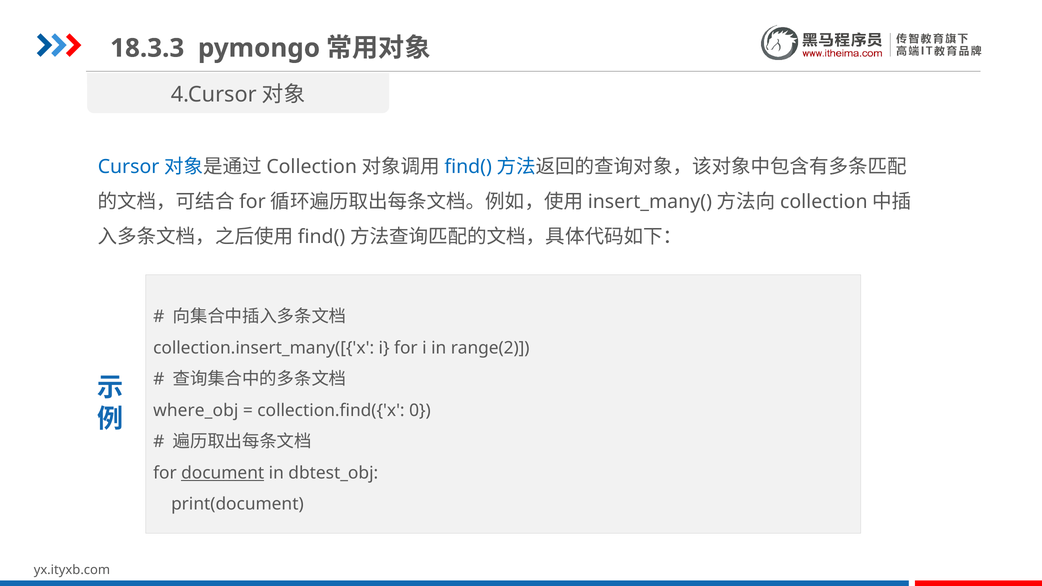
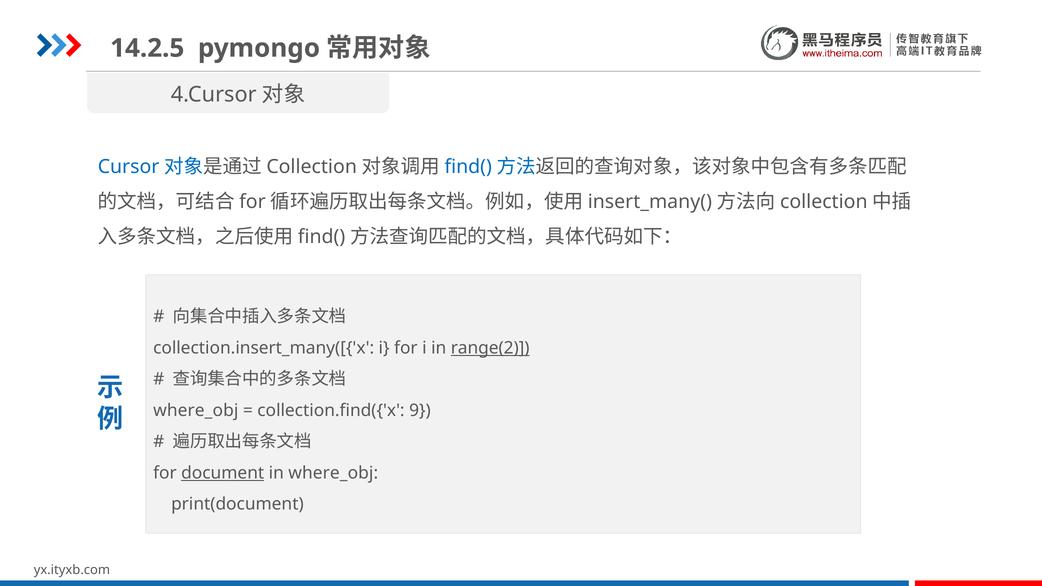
18.3.3: 18.3.3 -> 14.2.5 (147, 48)
range(2 underline: none -> present (490, 348)
0: 0 -> 9 (420, 411)
in dbtest_obj: dbtest_obj -> where_obj (333, 473)
